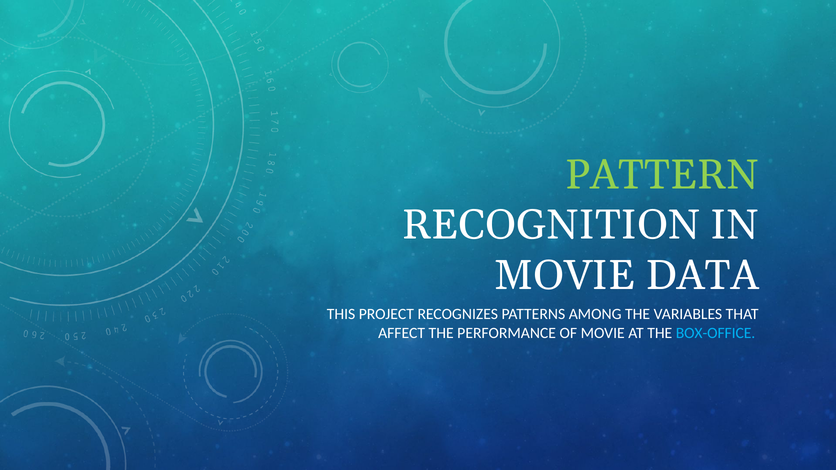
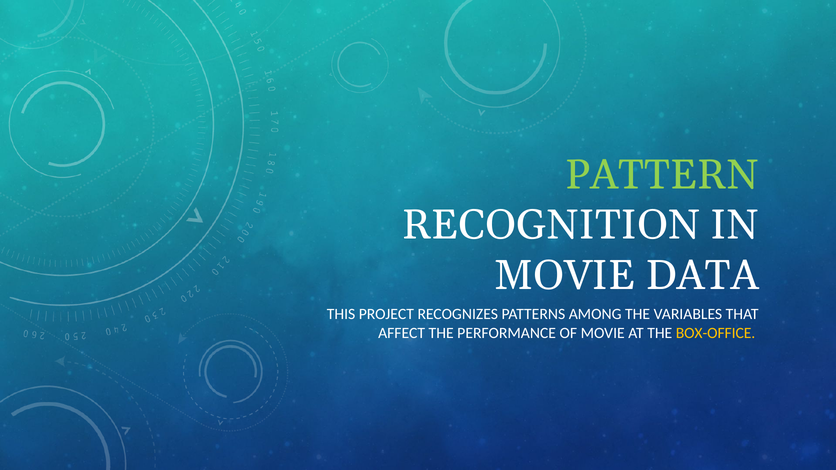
BOX-OFFICE colour: light blue -> yellow (716, 333)
